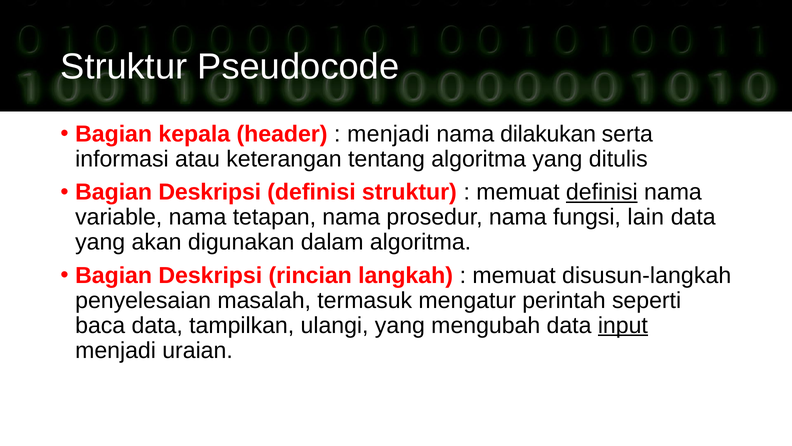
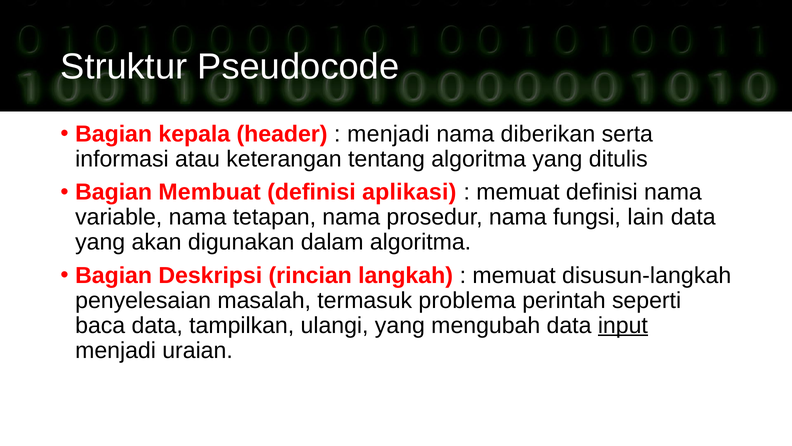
dilakukan: dilakukan -> diberikan (548, 134)
Deskripsi: Deskripsi -> Membuat (210, 192)
definisi struktur: struktur -> aplikasi (409, 192)
definisi underline: present -> none (602, 192)
mengatur: mengatur -> problema (467, 300)
